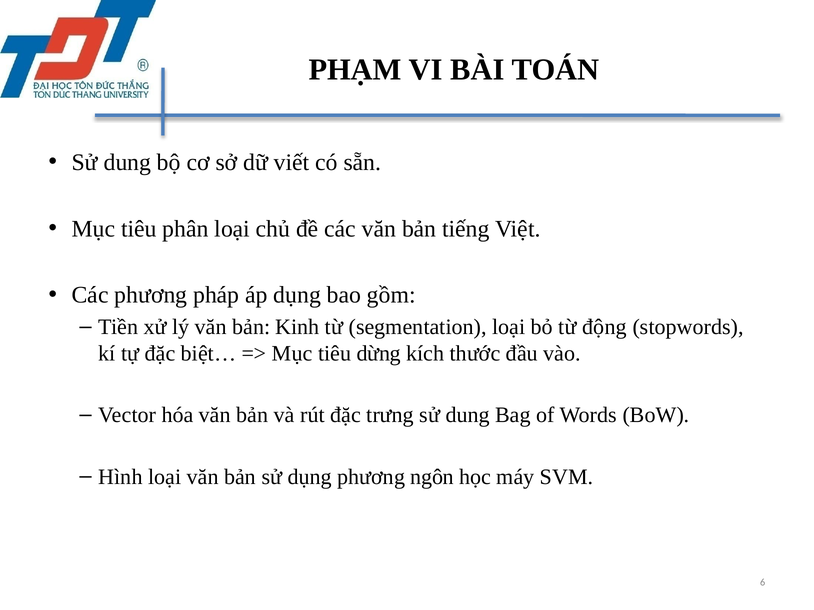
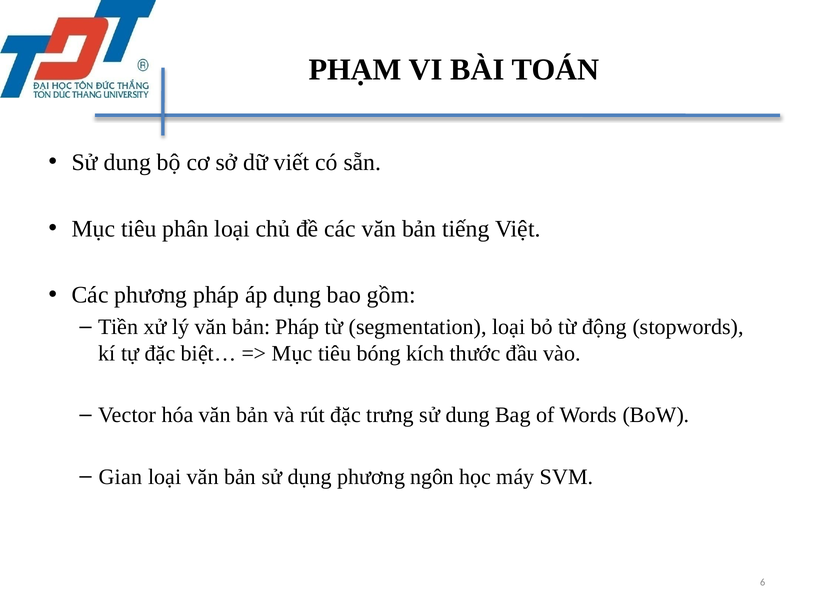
bản Kinh: Kinh -> Pháp (297, 327)
dừng: dừng -> bóng (379, 354)
Hình: Hình -> Gian (120, 477)
